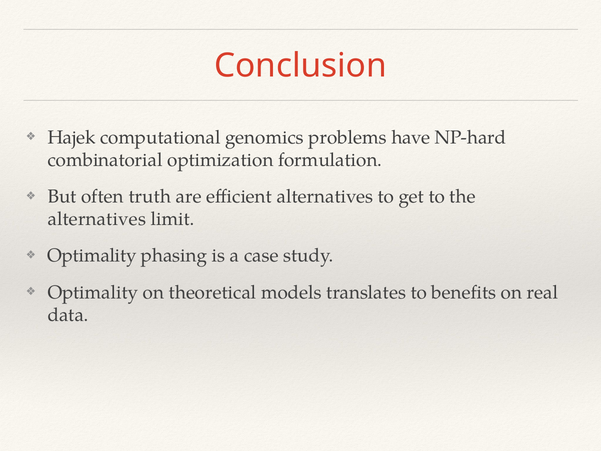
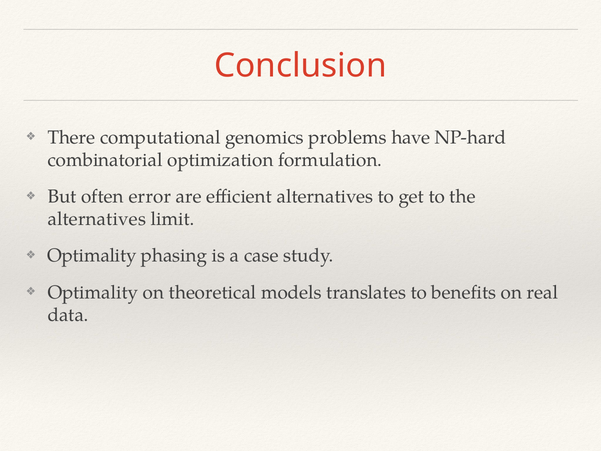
Hajek: Hajek -> There (71, 137)
truth: truth -> error (150, 196)
